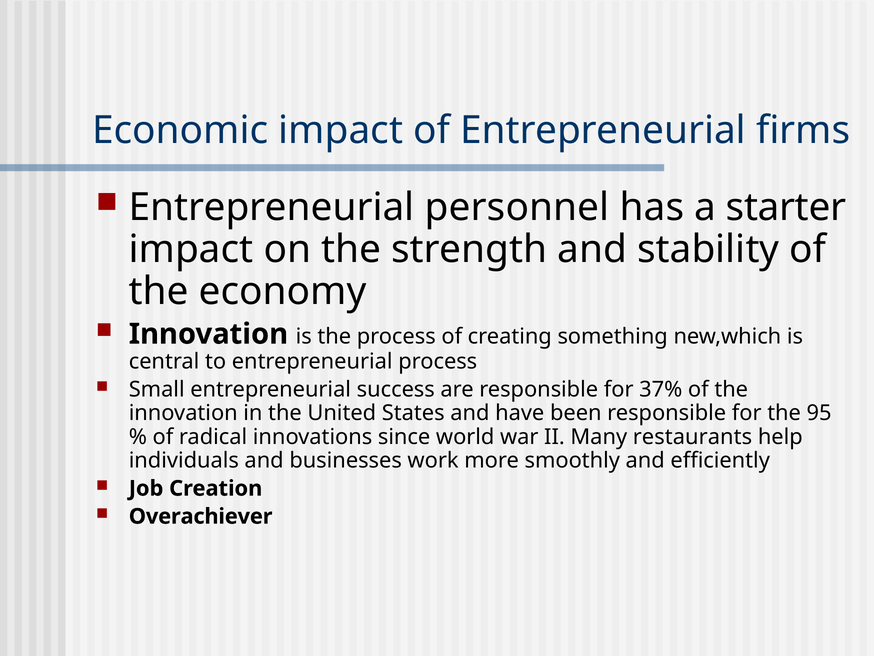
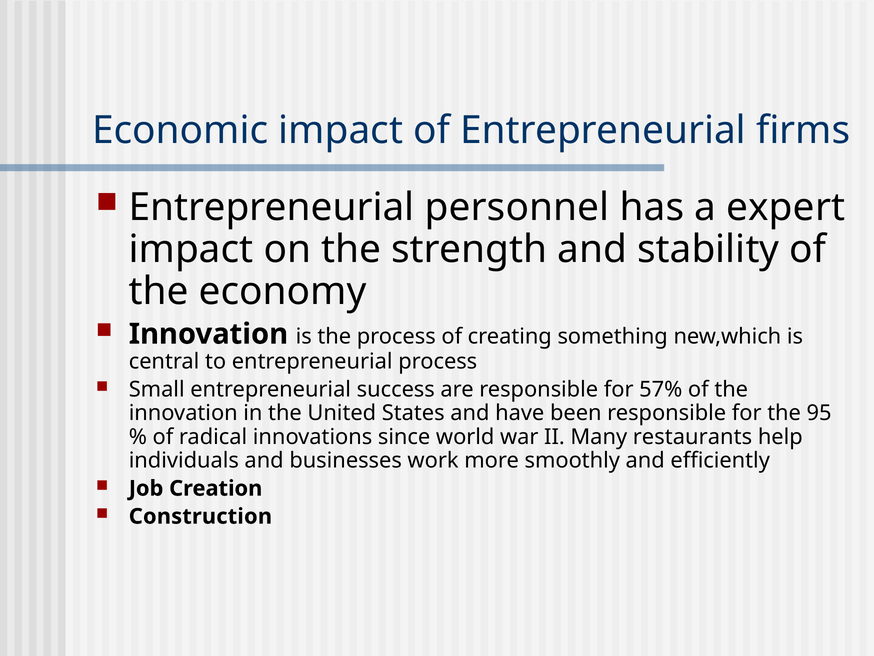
starter: starter -> expert (786, 207)
37%: 37% -> 57% (661, 389)
Overachiever: Overachiever -> Construction (200, 516)
